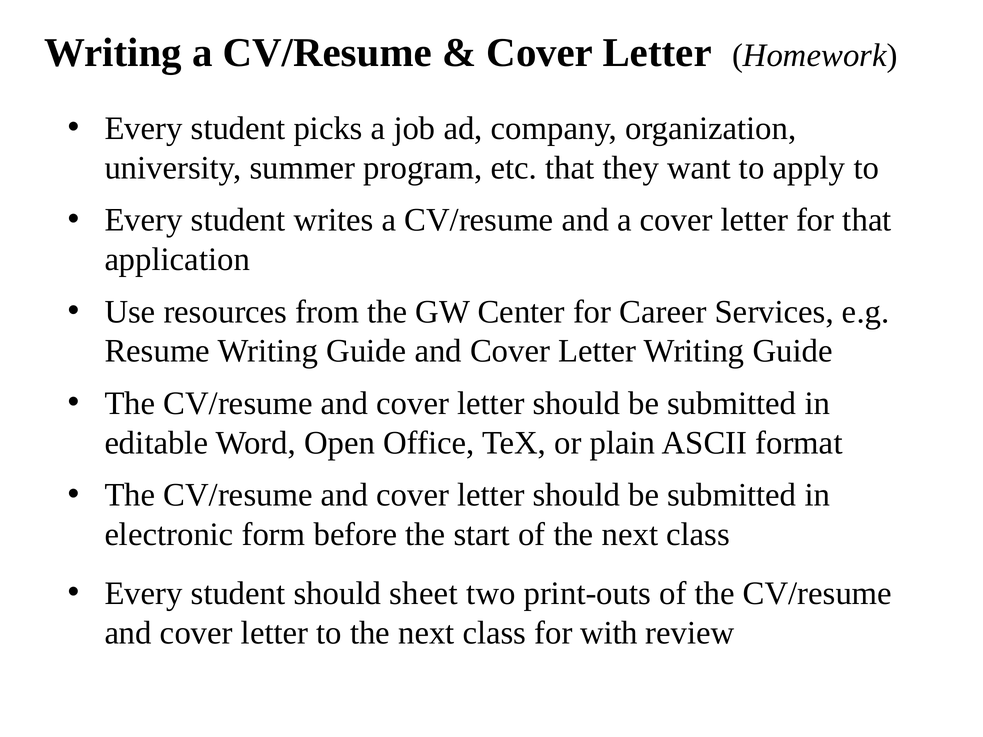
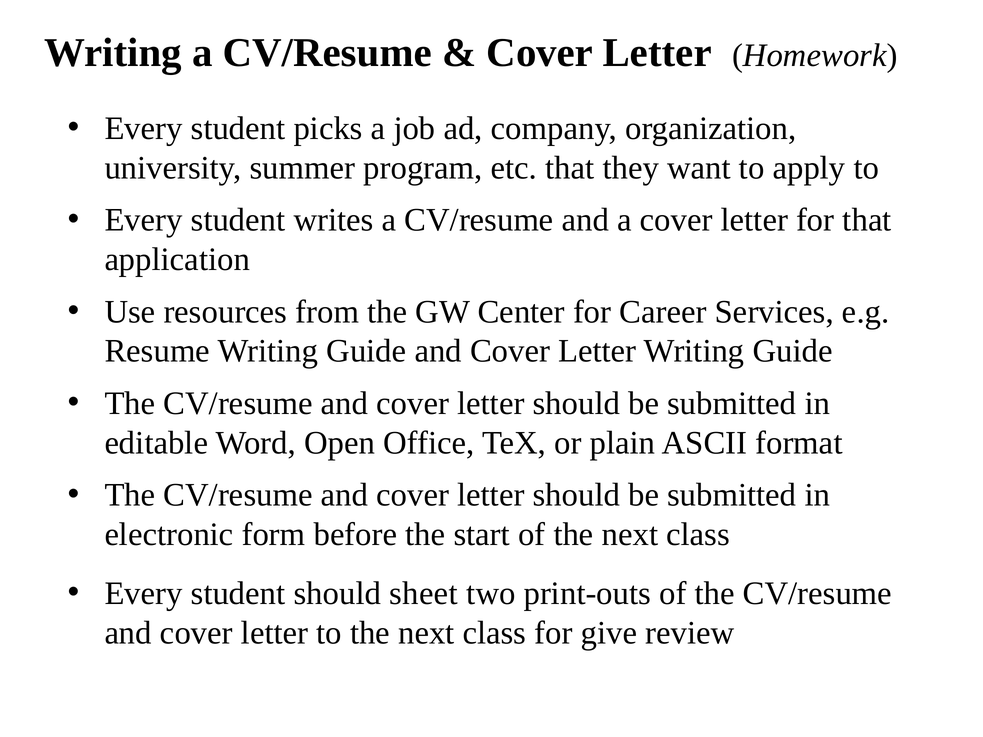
with: with -> give (609, 633)
